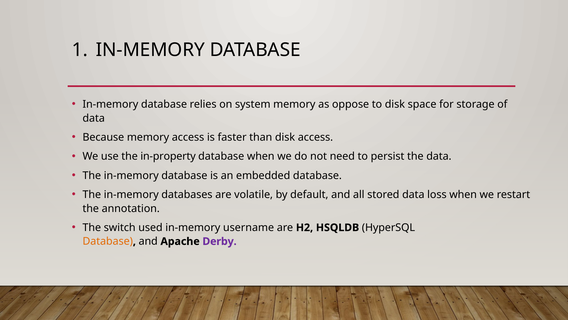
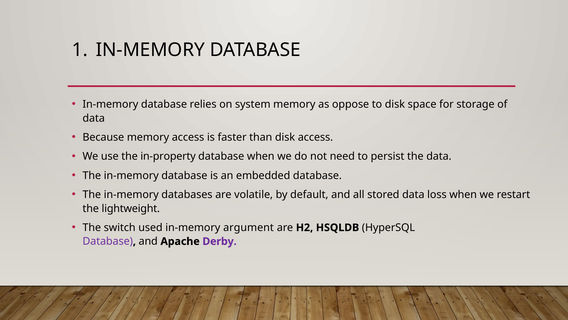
annotation: annotation -> lightweight (131, 208)
username: username -> argument (249, 227)
Database colour: orange -> purple (108, 241)
